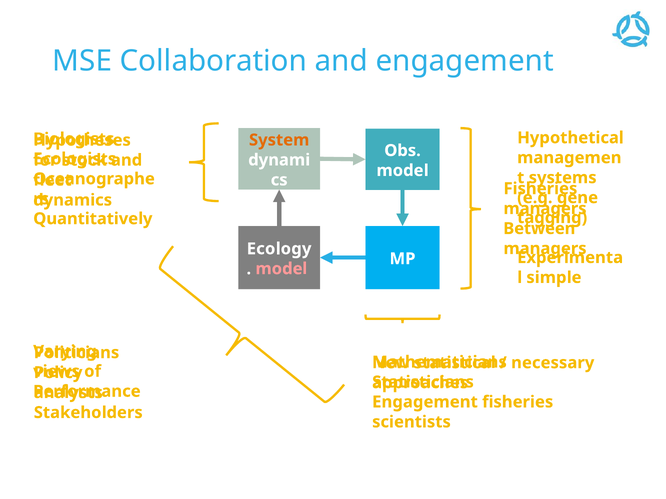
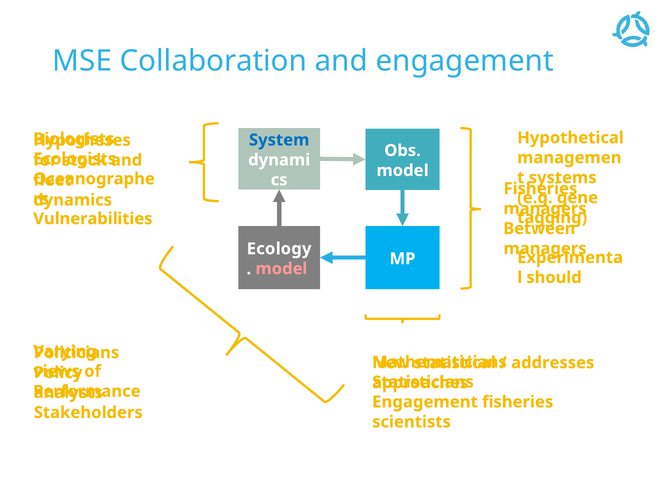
System colour: orange -> blue (279, 140)
Quantitatively: Quantitatively -> Vulnerabilities (93, 219)
simple: simple -> should (554, 278)
necessary: necessary -> addresses (553, 363)
